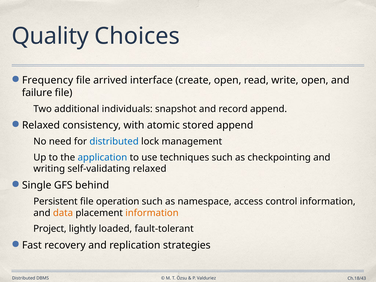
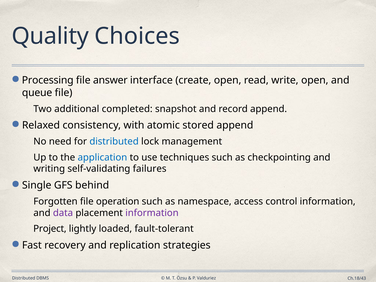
Frequency: Frequency -> Processing (48, 80)
arrived: arrived -> answer (110, 80)
failure: failure -> queue (37, 93)
individuals: individuals -> completed (127, 109)
self-validating relaxed: relaxed -> failures (150, 169)
Persistent: Persistent -> Forgotten (55, 201)
data colour: orange -> purple (63, 213)
information colour: orange -> purple (152, 213)
